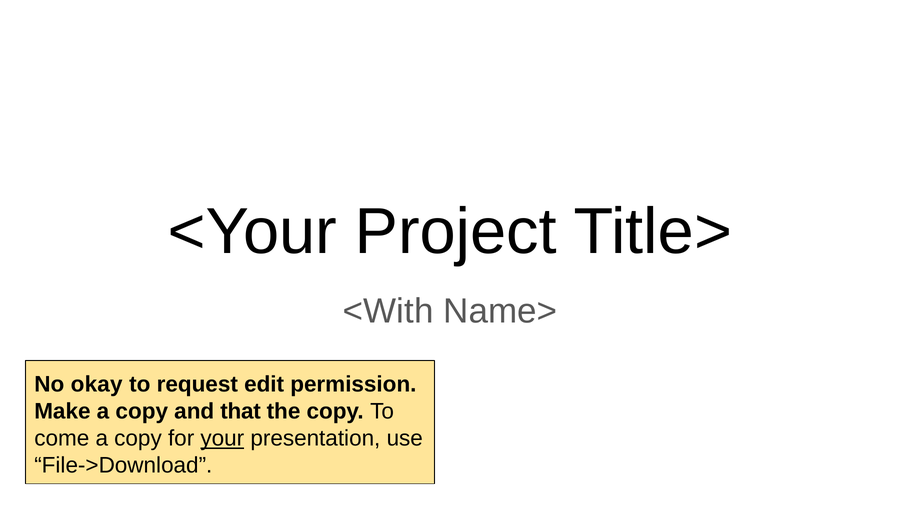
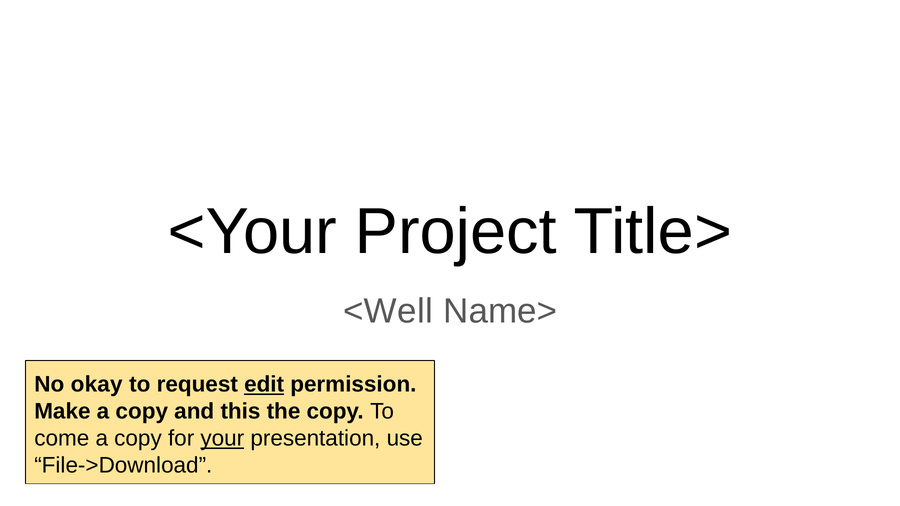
<With: <With -> <Well (388, 311)
edit underline: none -> present (264, 385)
that: that -> this (240, 412)
